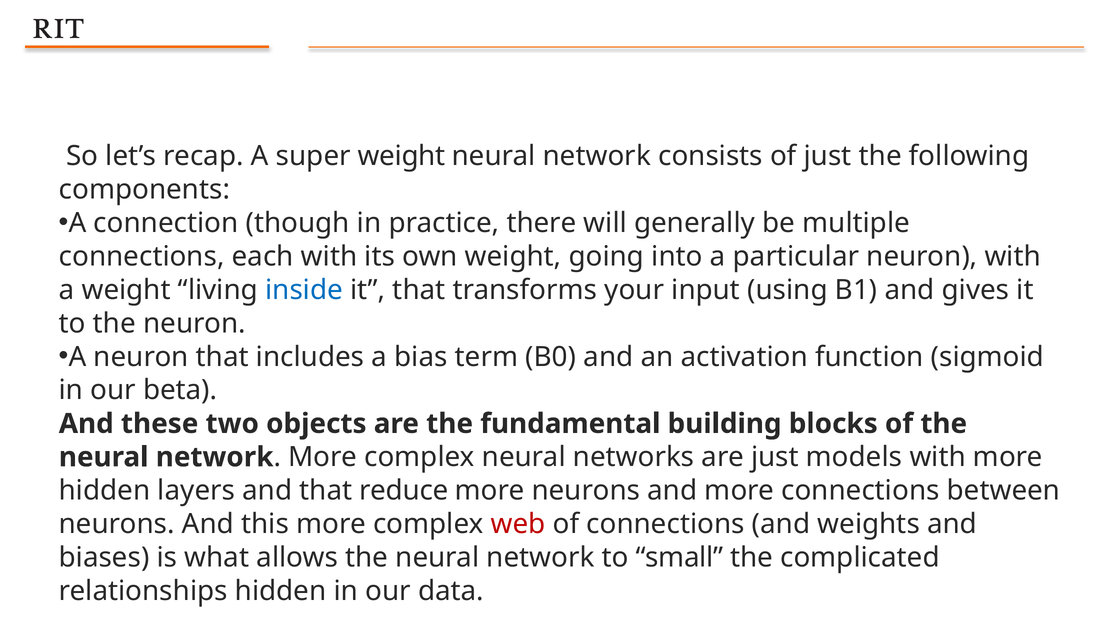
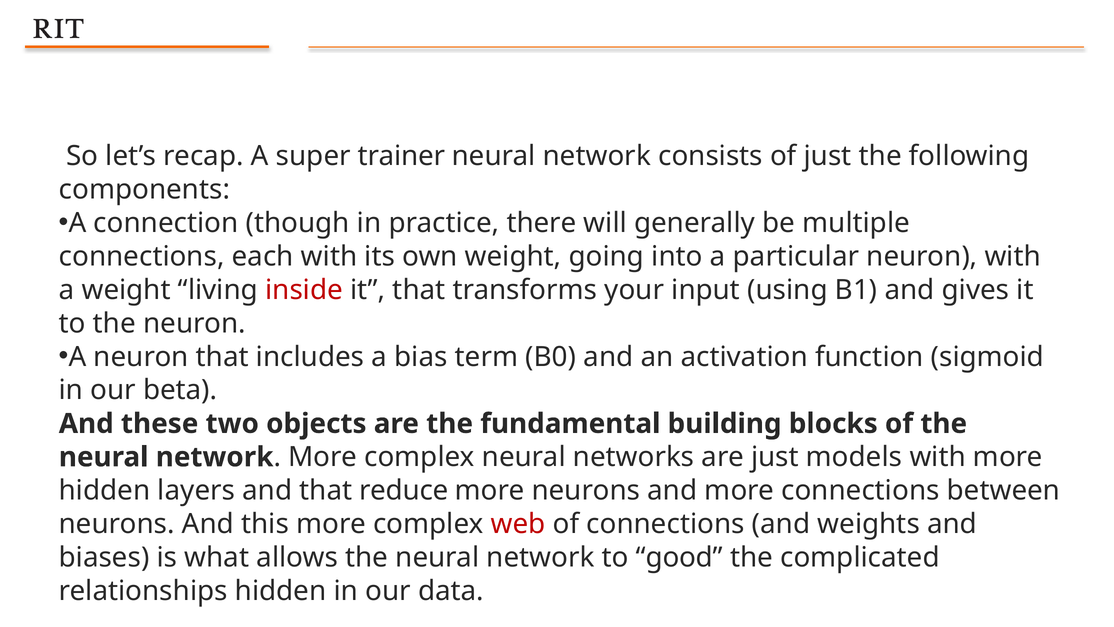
super weight: weight -> trainer (401, 156)
inside colour: blue -> red (304, 290)
small: small -> good (679, 557)
